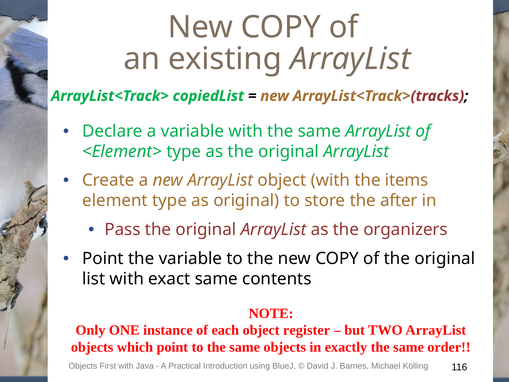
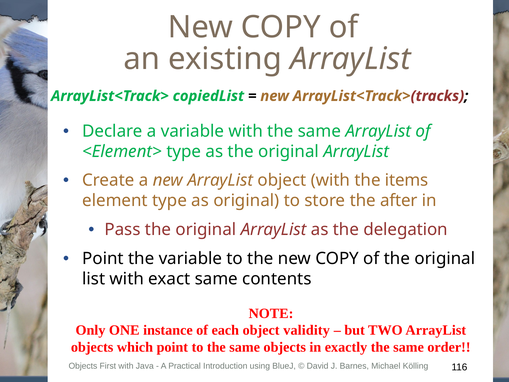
organizers: organizers -> delegation (406, 229)
register: register -> validity (307, 330)
